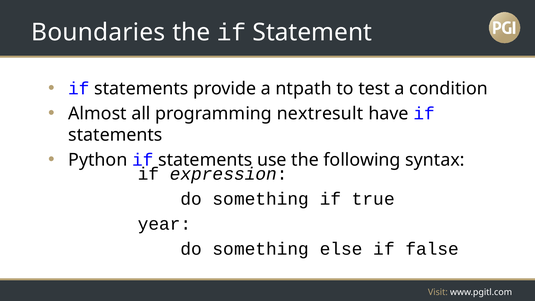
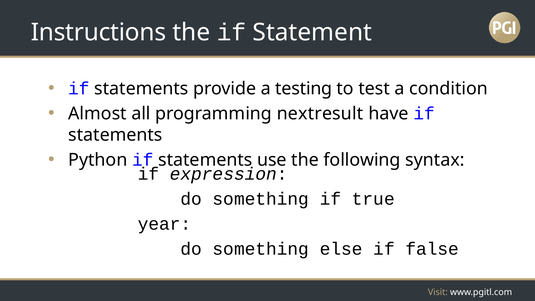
Boundaries: Boundaries -> Instructions (99, 32)
ntpath: ntpath -> testing (304, 89)
